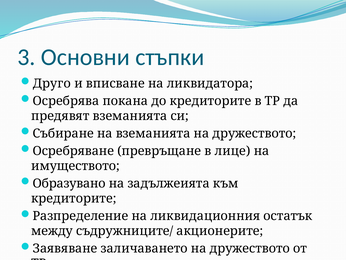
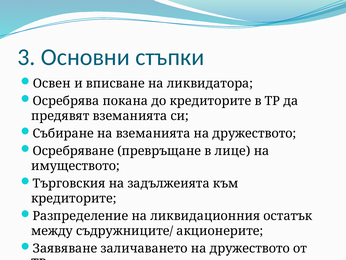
Друго: Друго -> Освен (52, 83)
Образувано: Образувано -> Търговския (69, 183)
